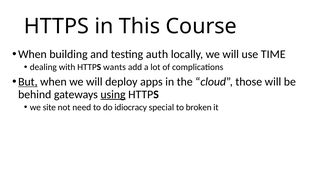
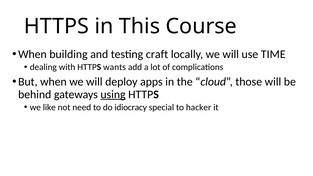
auth: auth -> craft (157, 54)
But underline: present -> none (28, 82)
site: site -> like (49, 107)
broken: broken -> hacker (199, 107)
